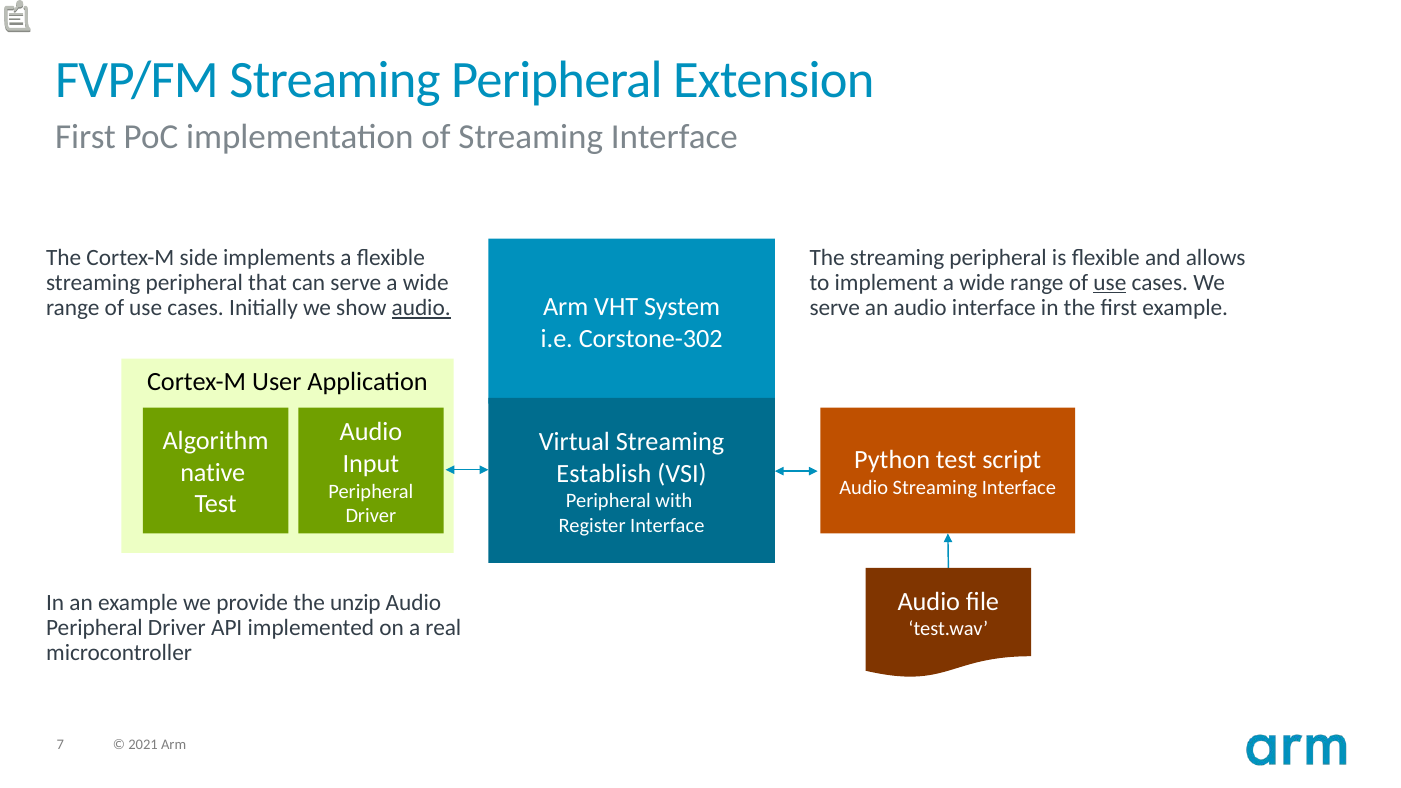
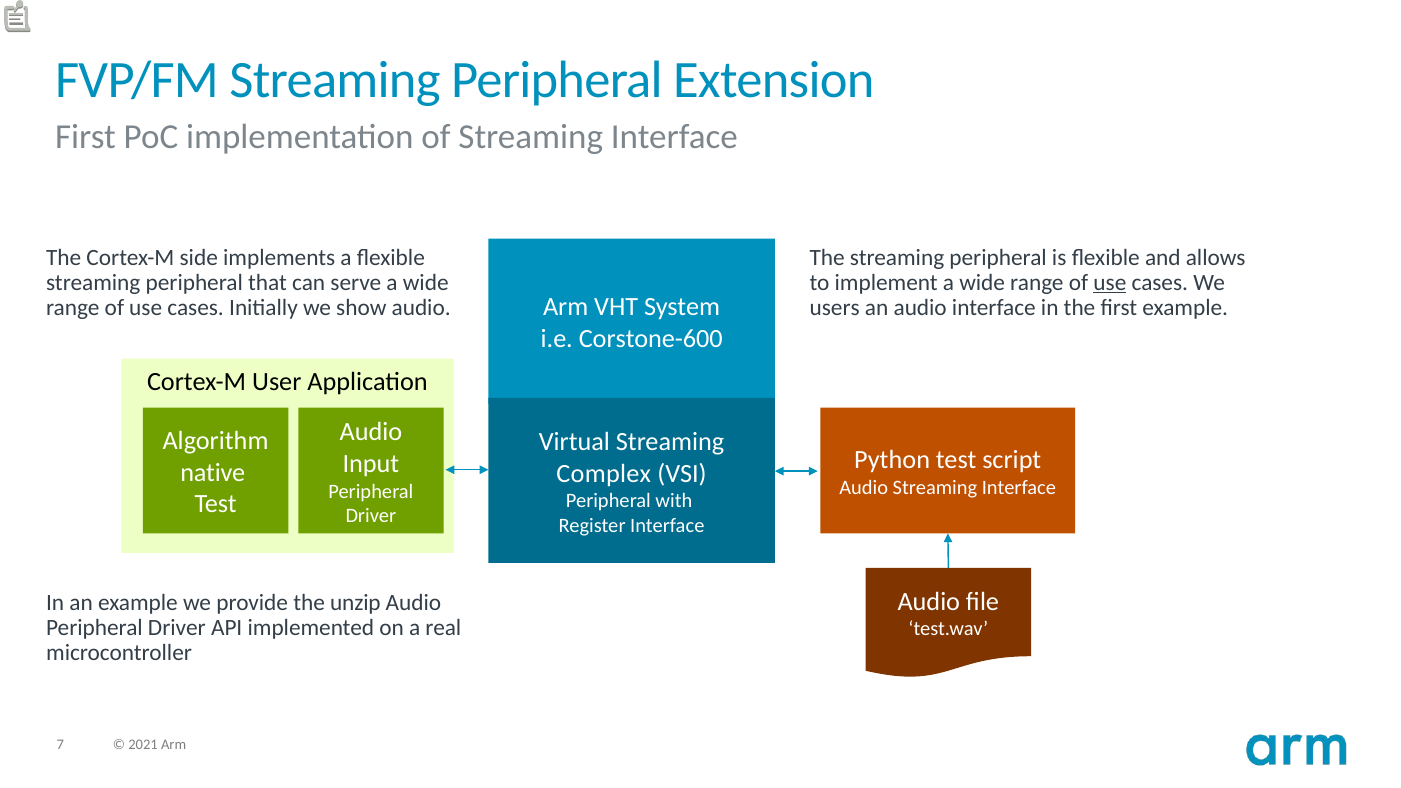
audio underline: present -> none (421, 308)
serve: serve -> users (835, 308)
Corstone-302: Corstone-302 -> Corstone-600 (651, 339)
Establish: Establish -> Complex (604, 474)
